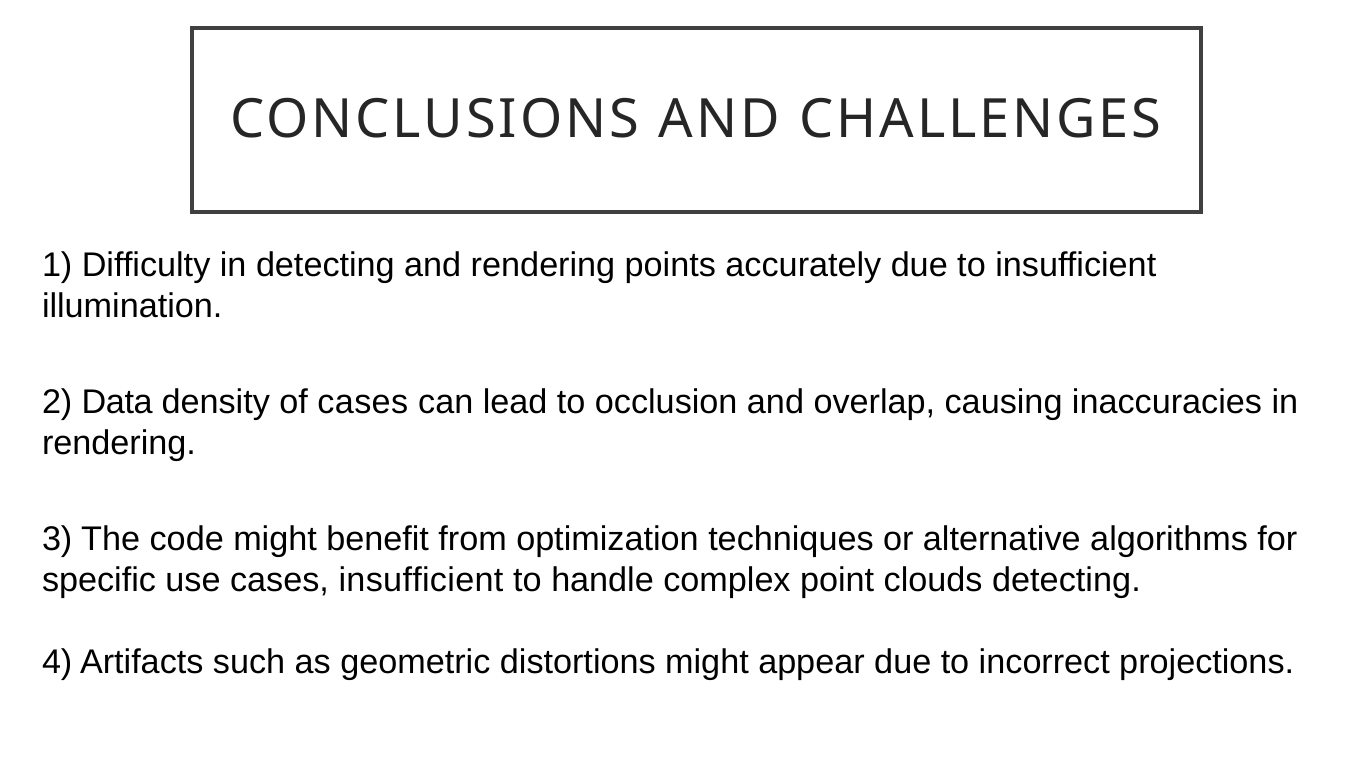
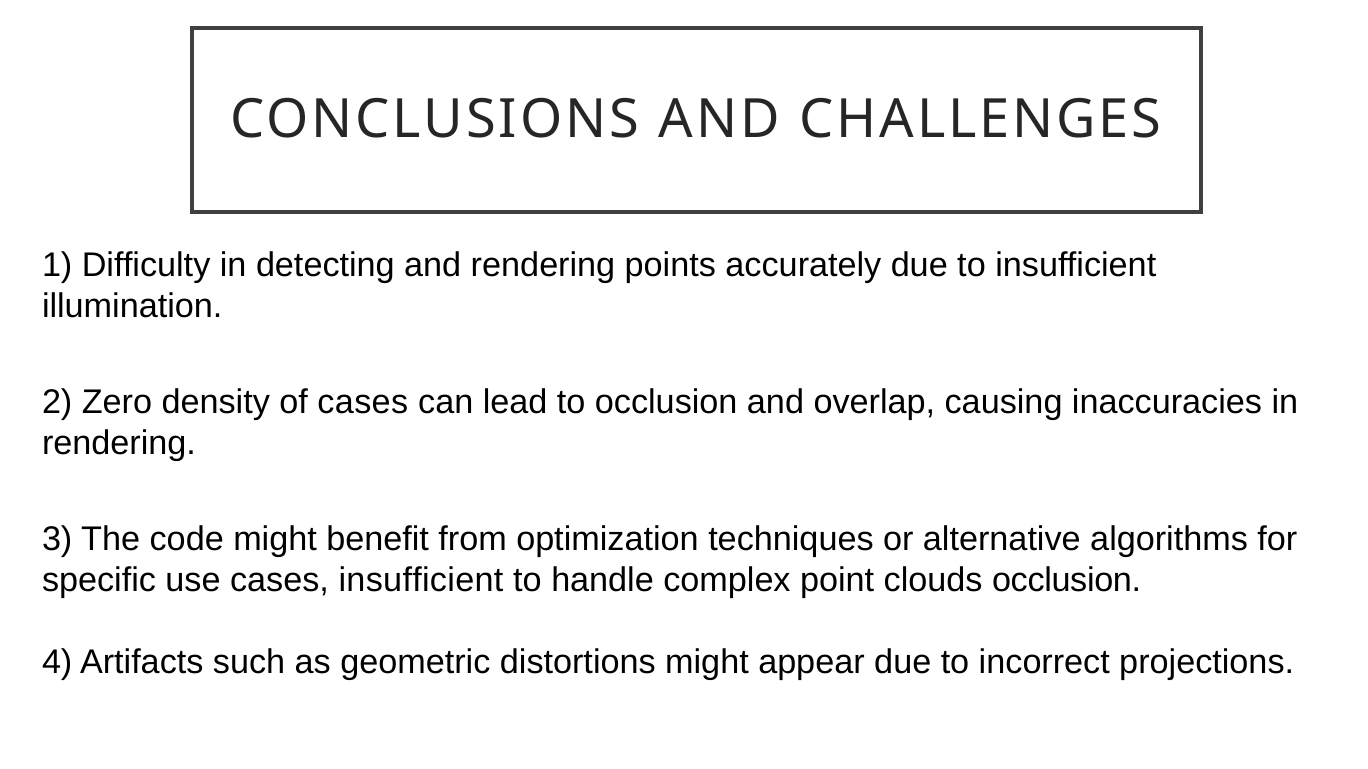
Data: Data -> Zero (117, 402)
clouds detecting: detecting -> occlusion (1067, 581)
